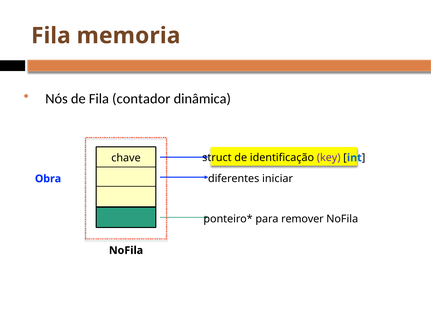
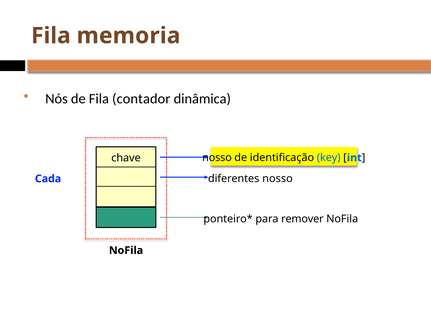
struct: struct -> nosso (217, 158)
key colour: purple -> blue (329, 158)
diferentes iniciar: iniciar -> nosso (278, 179)
Obra: Obra -> Cada (48, 179)
